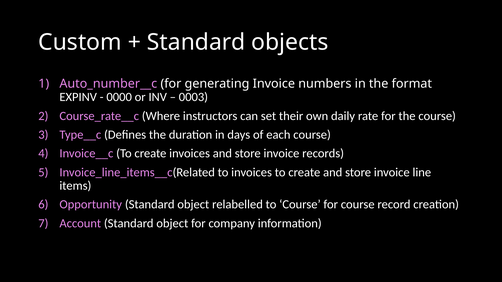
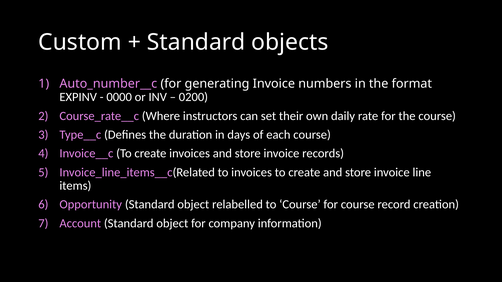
0003: 0003 -> 0200 (193, 97)
